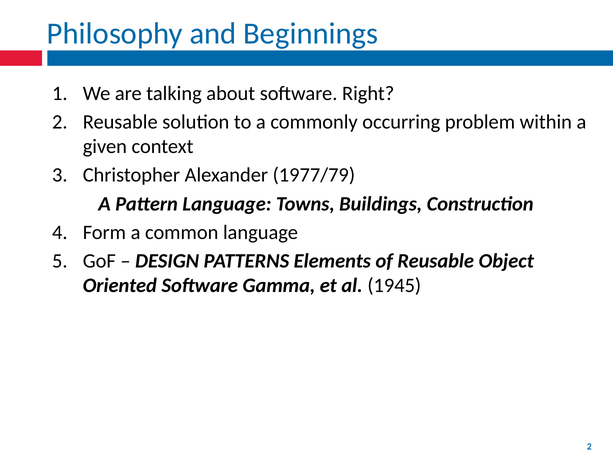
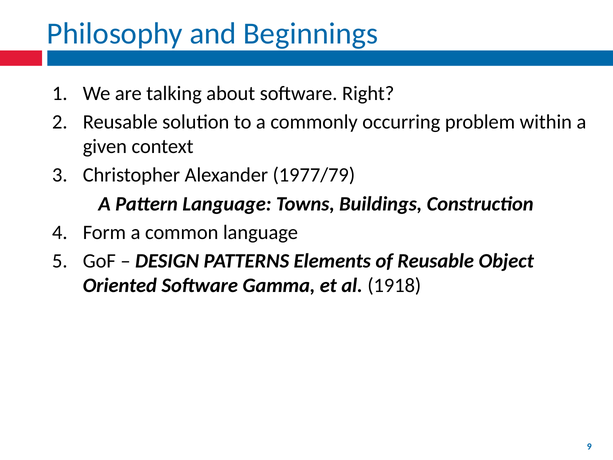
1945: 1945 -> 1918 (394, 285)
2: 2 -> 9 (589, 446)
